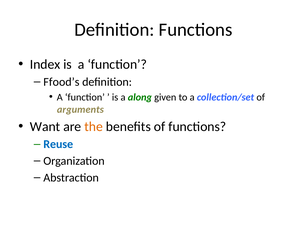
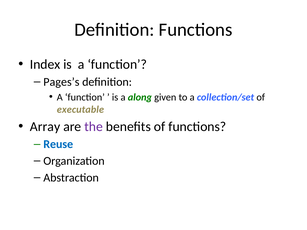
Ffood’s: Ffood’s -> Pages’s (61, 82)
arguments: arguments -> executable (80, 110)
Want: Want -> Array (45, 127)
the colour: orange -> purple (94, 127)
